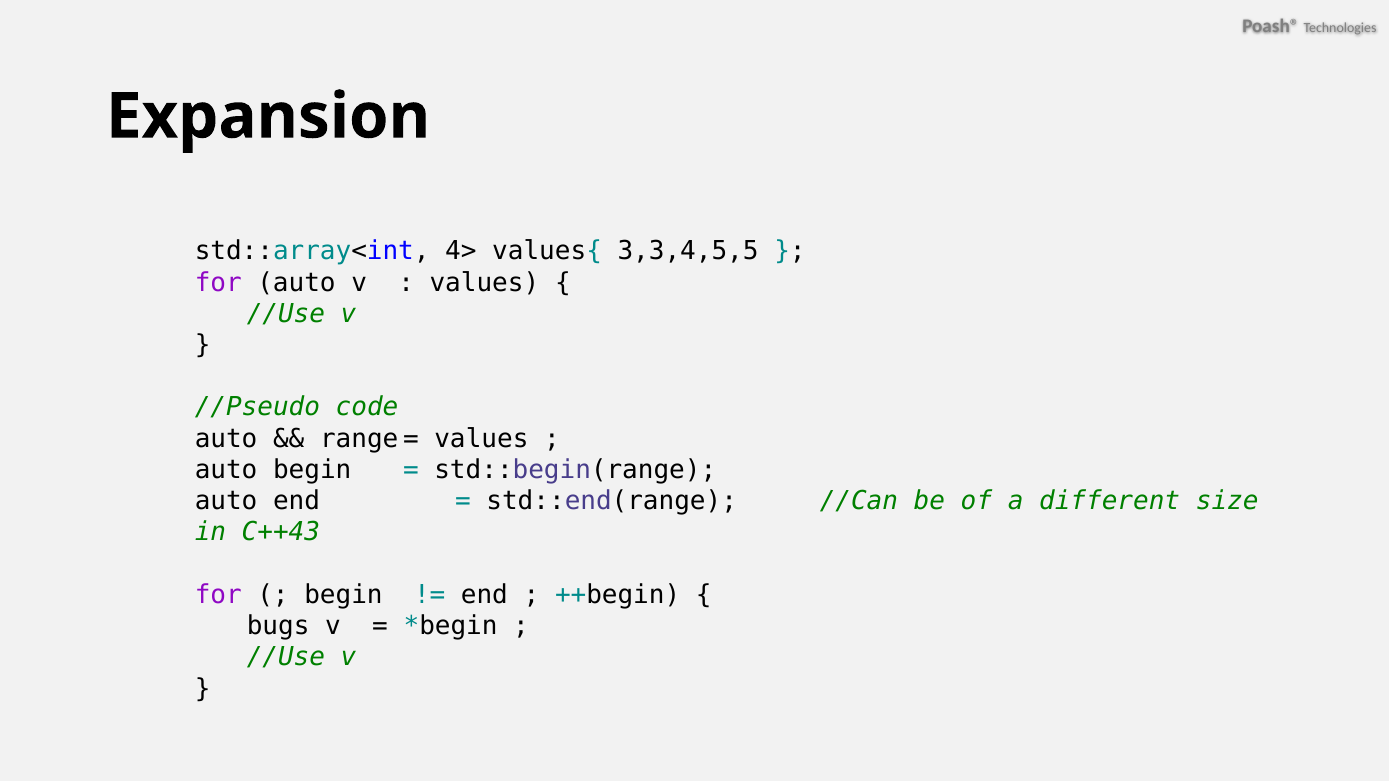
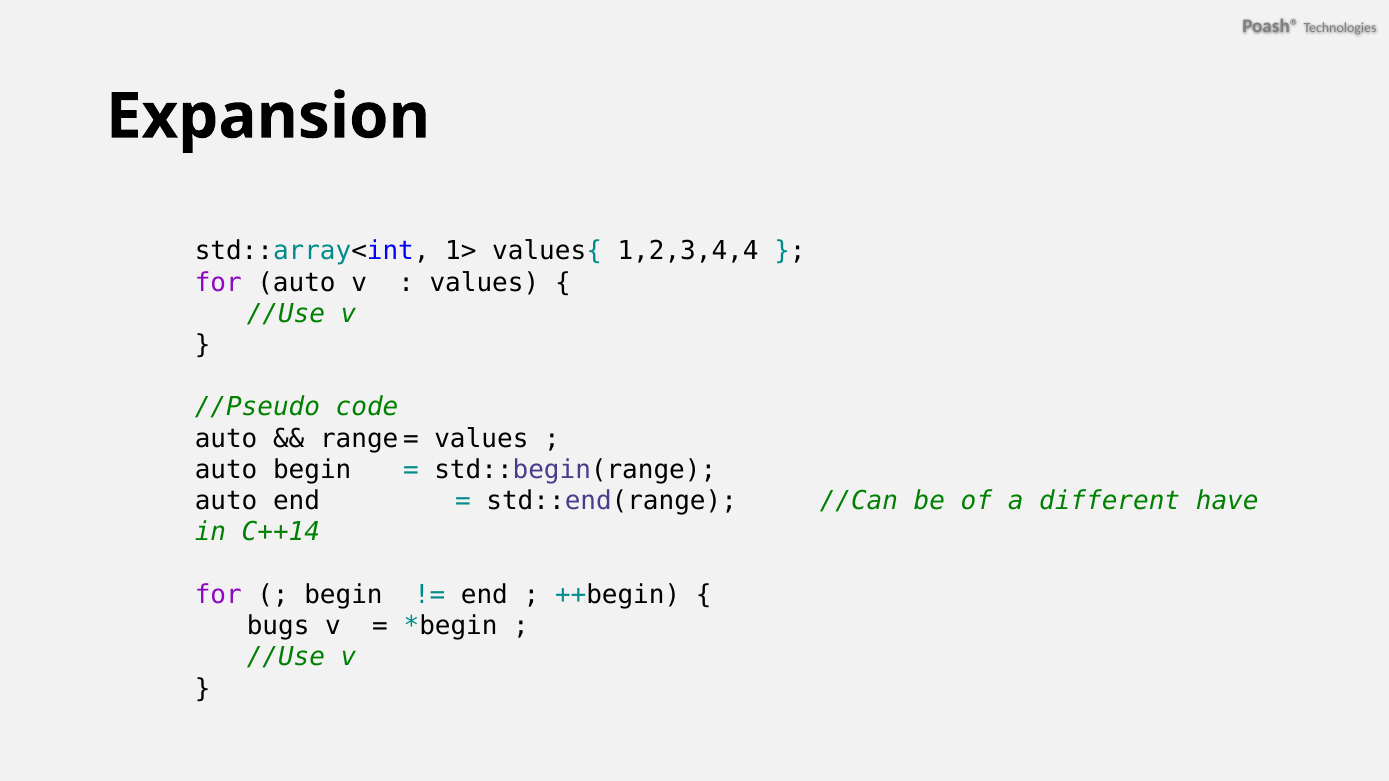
4>: 4> -> 1> (461, 251)
3,3,4,5,5: 3,3,4,5,5 -> 1,2,3,4,4 (688, 251)
size: size -> have (1227, 501)
C++43: C++43 -> C++14 (281, 533)
